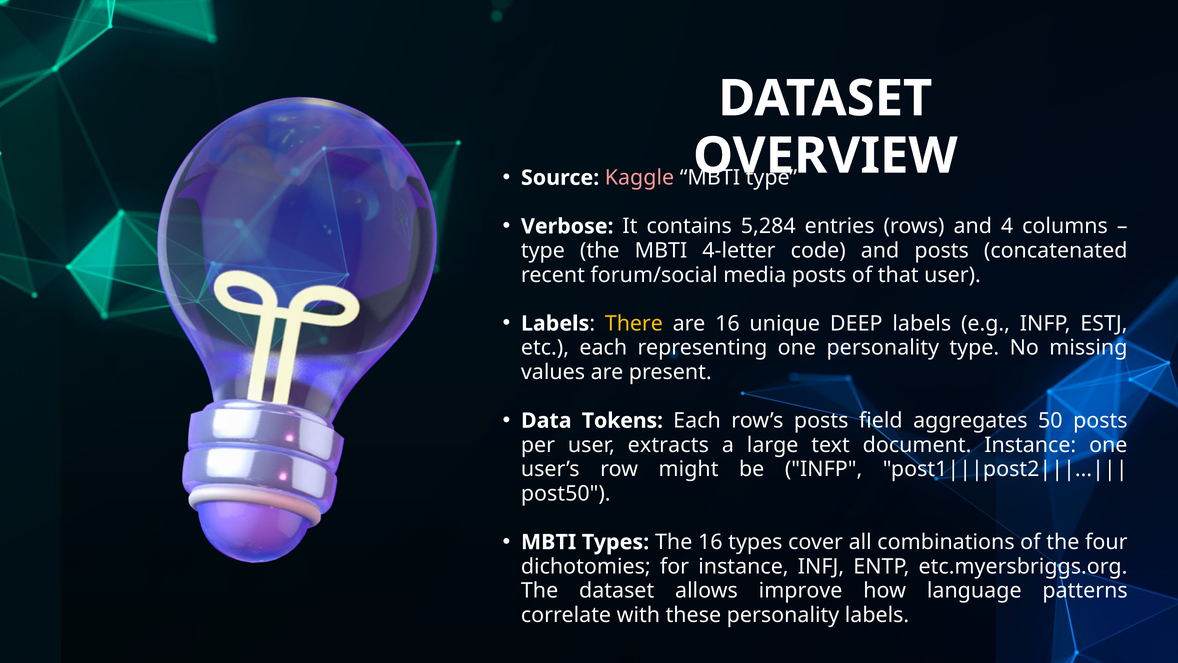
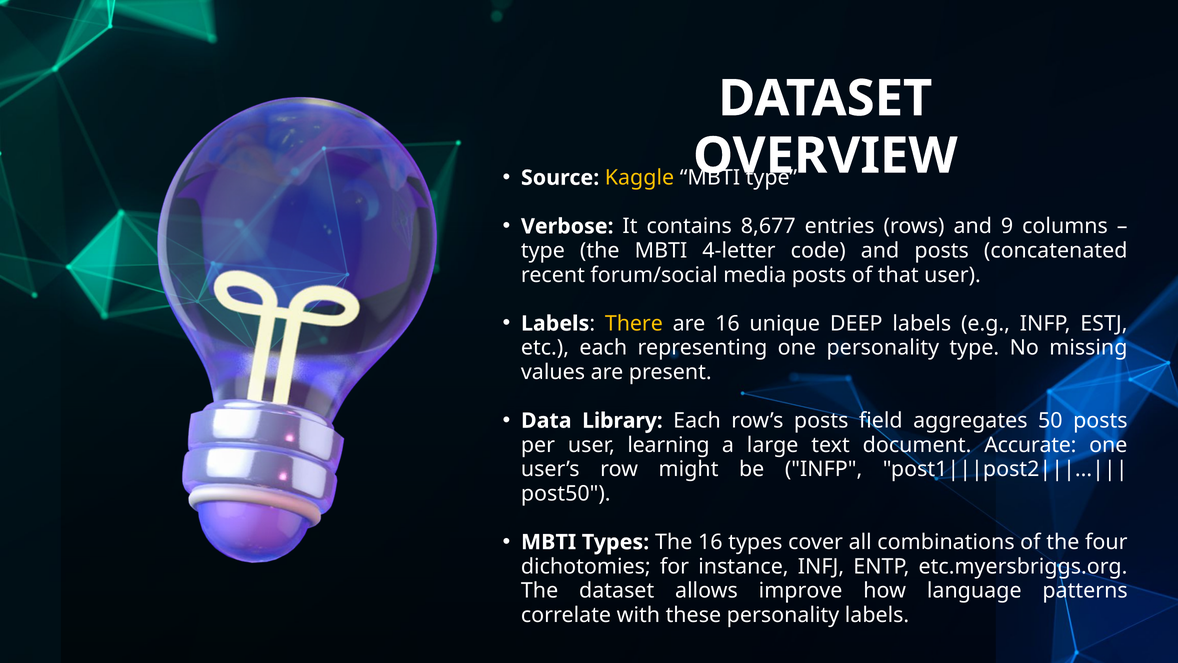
Kaggle colour: pink -> yellow (639, 178)
5,284: 5,284 -> 8,677 (768, 226)
4: 4 -> 9 (1007, 226)
Tokens: Tokens -> Library (622, 420)
extracts: extracts -> learning (668, 445)
document Instance: Instance -> Accurate (1030, 445)
